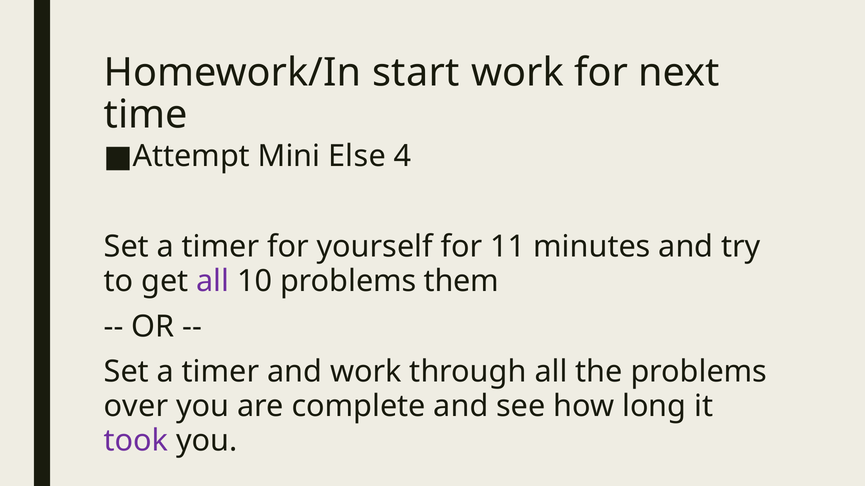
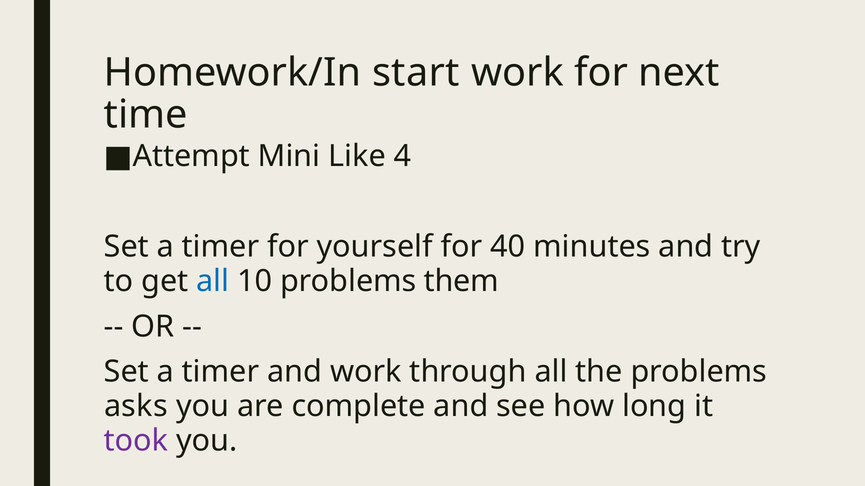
Else: Else -> Like (357, 156)
11: 11 -> 40 (508, 247)
all colour: purple -> blue (213, 282)
over: over -> asks (136, 407)
